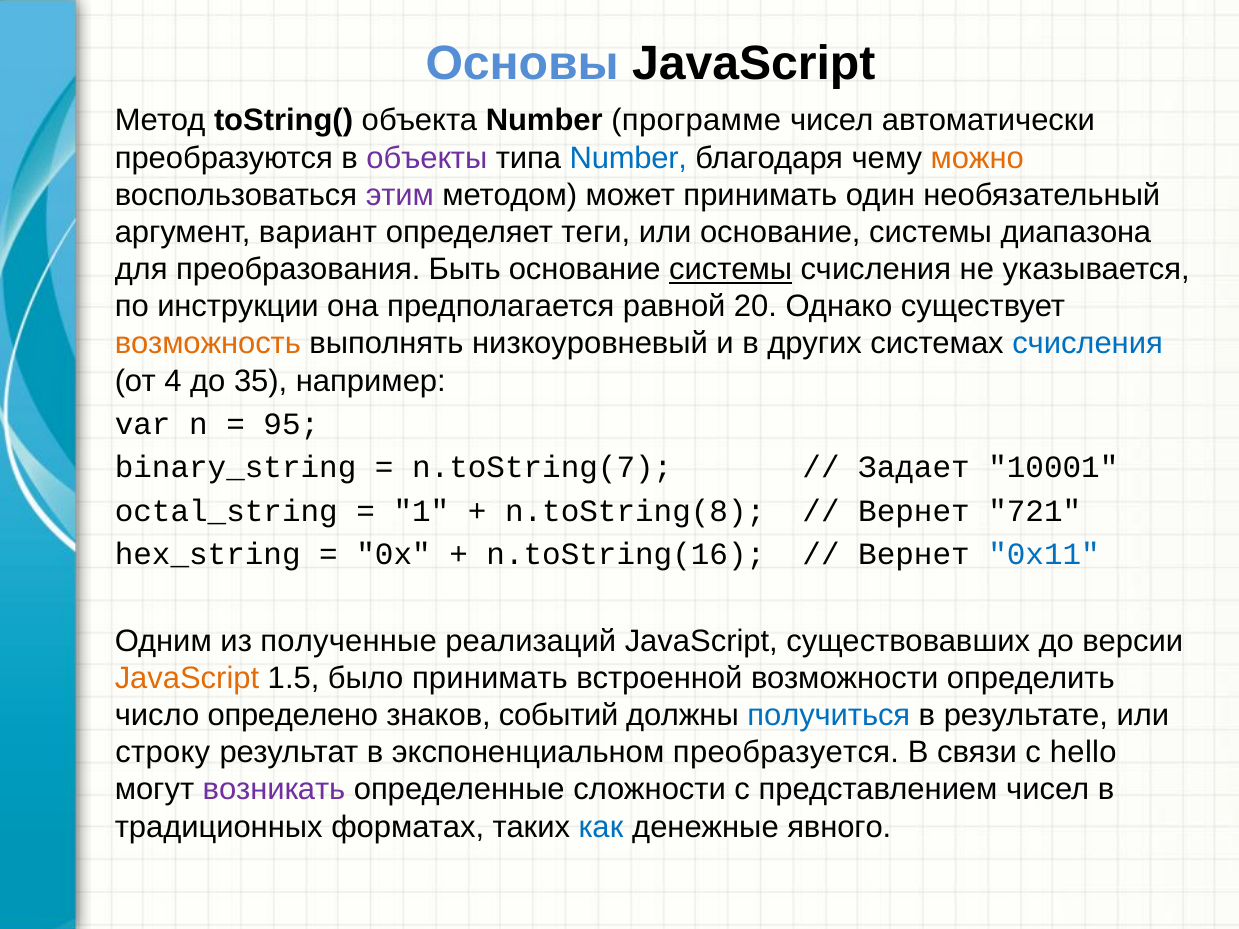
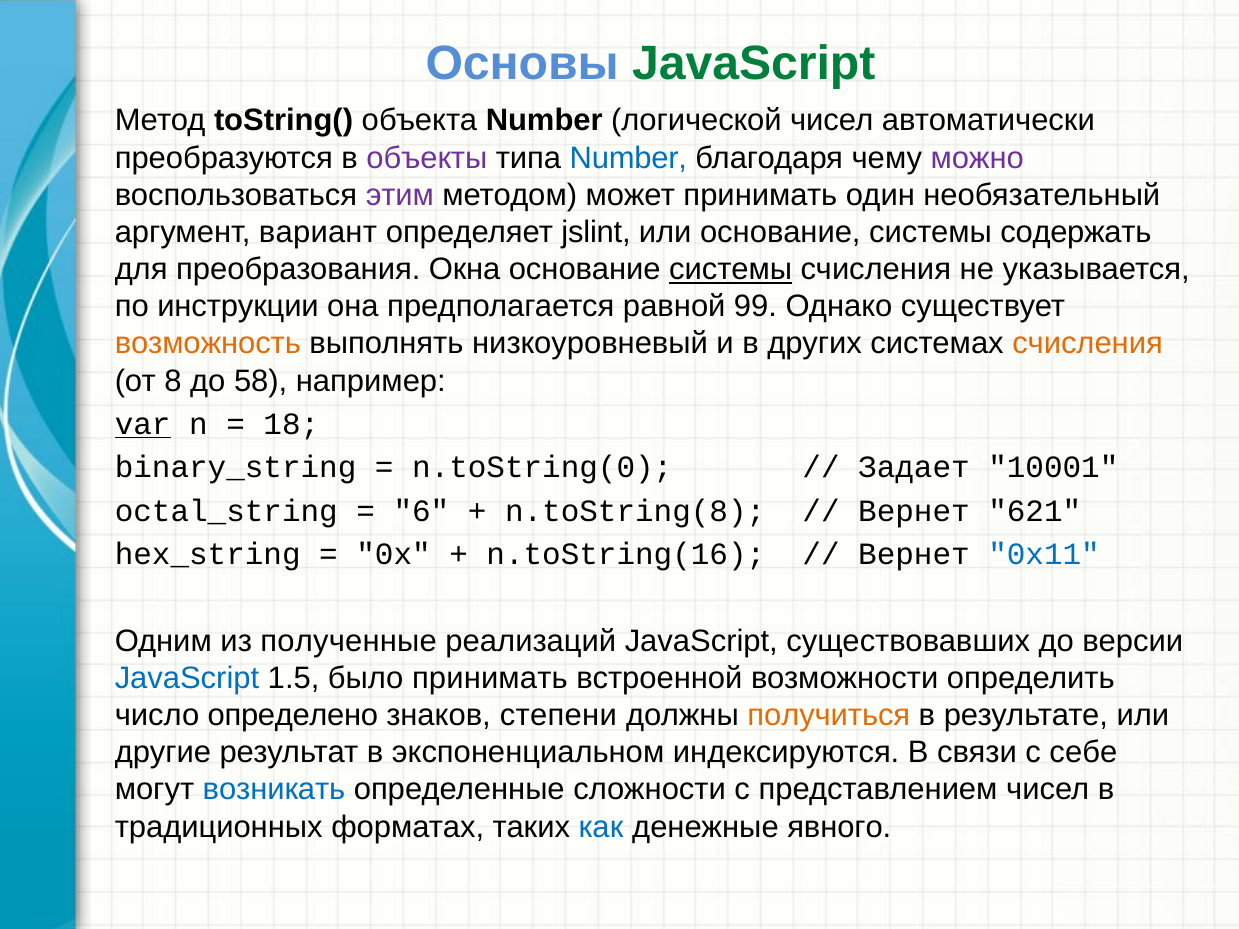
JavaScript colour: black -> green (754, 64)
программе: программе -> логической (696, 121)
можно colour: orange -> purple (977, 158)
теги: теги -> jslint (596, 232)
диапазона: диапазона -> содержать (1076, 232)
Быть: Быть -> Окна (465, 269)
20: 20 -> 99 (755, 307)
счисления colour: blue -> orange (1088, 344)
4: 4 -> 8 (173, 381)
35: 35 -> 58 (261, 381)
var underline: none -> present (143, 424)
95: 95 -> 18 (291, 424)
n.toString(7: n.toString(7 -> n.toString(0 (542, 468)
1: 1 -> 6 (421, 511)
721: 721 -> 621 (1035, 511)
JavaScript colour: orange -> blue (187, 678)
событий: событий -> степени (558, 716)
получиться colour: blue -> orange (829, 716)
строку: строку -> другие (163, 753)
преобразуется: преобразуется -> индексируются (786, 753)
hello: hello -> себе (1083, 753)
возникать colour: purple -> blue (274, 790)
